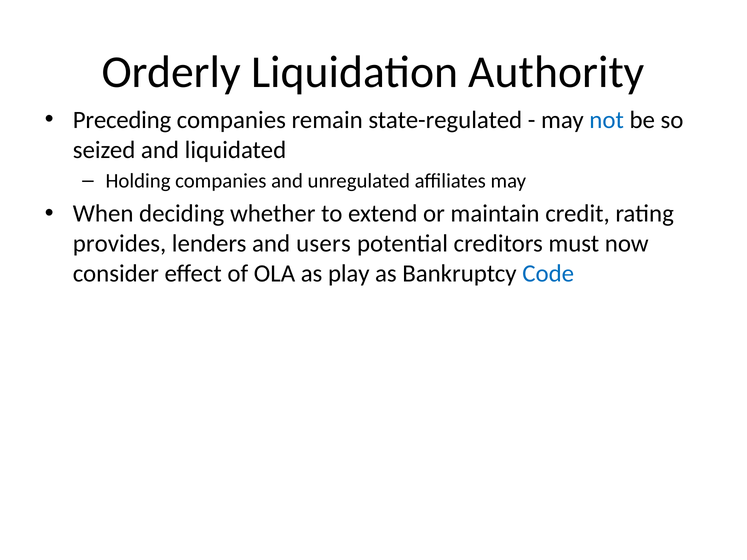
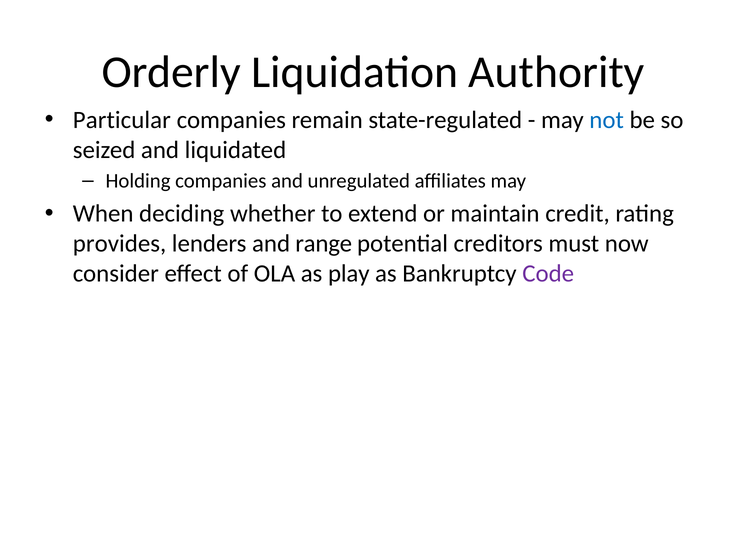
Preceding: Preceding -> Particular (122, 120)
users: users -> range (324, 244)
Code colour: blue -> purple (548, 274)
